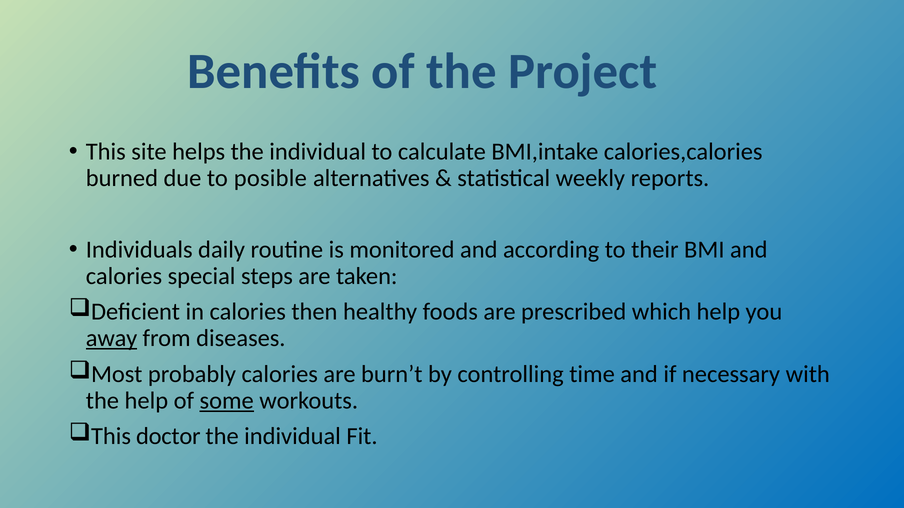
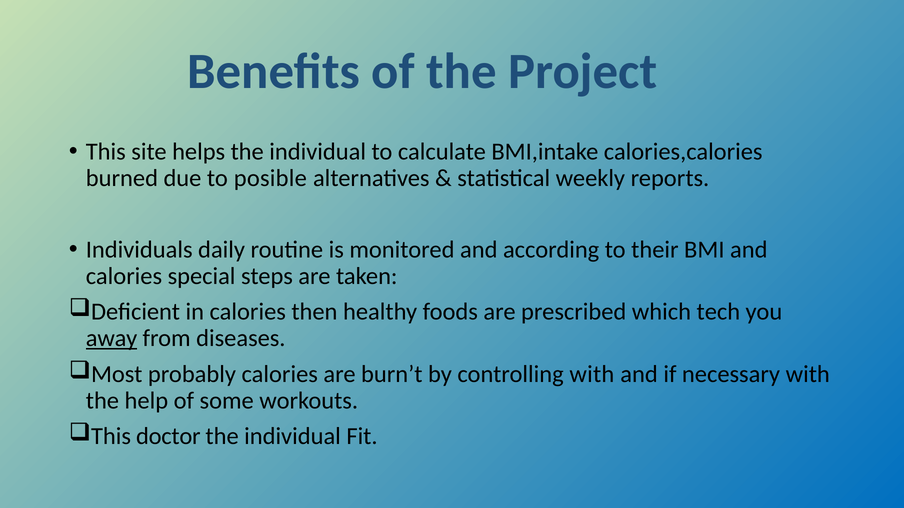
which help: help -> tech (718, 312)
controlling time: time -> with (592, 374)
some underline: present -> none (227, 401)
